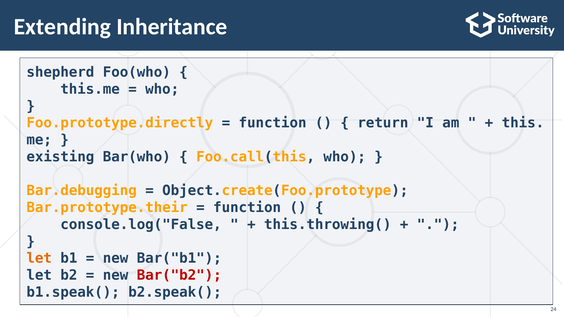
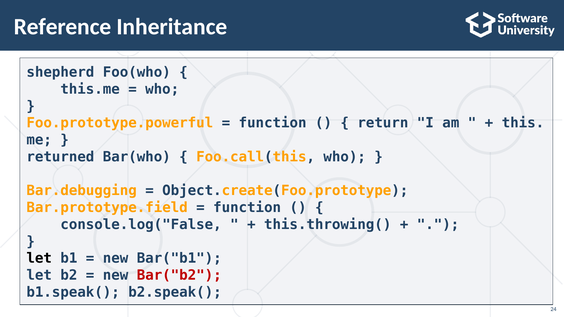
Extending: Extending -> Reference (63, 27)
Foo.prototype.directly: Foo.prototype.directly -> Foo.prototype.powerful (120, 123)
existing: existing -> returned (60, 157)
Bar.prototype.their: Bar.prototype.their -> Bar.prototype.field (107, 208)
let colour: orange -> black (39, 258)
